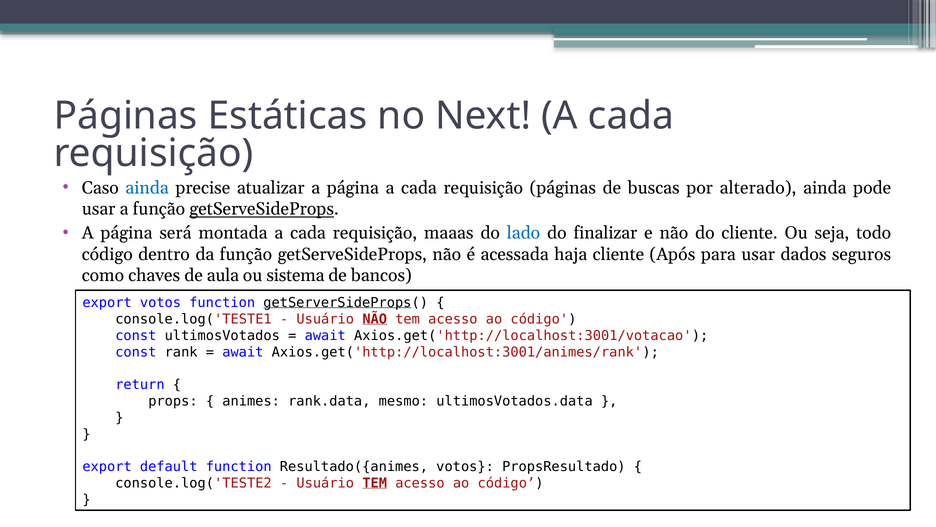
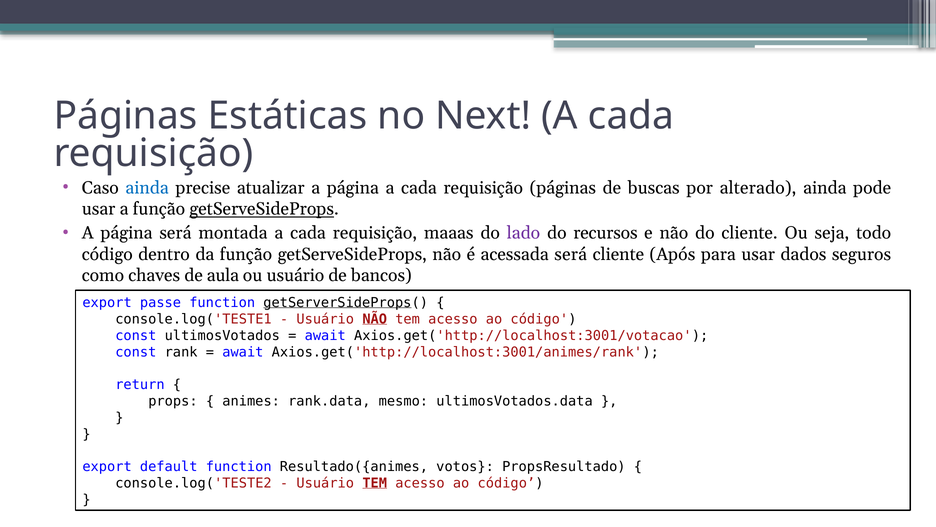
lado colour: blue -> purple (524, 233)
finalizar: finalizar -> recursos (605, 233)
acessada haja: haja -> será (571, 254)
ou sistema: sistema -> usuário (295, 275)
export votos: votos -> passe (160, 303)
